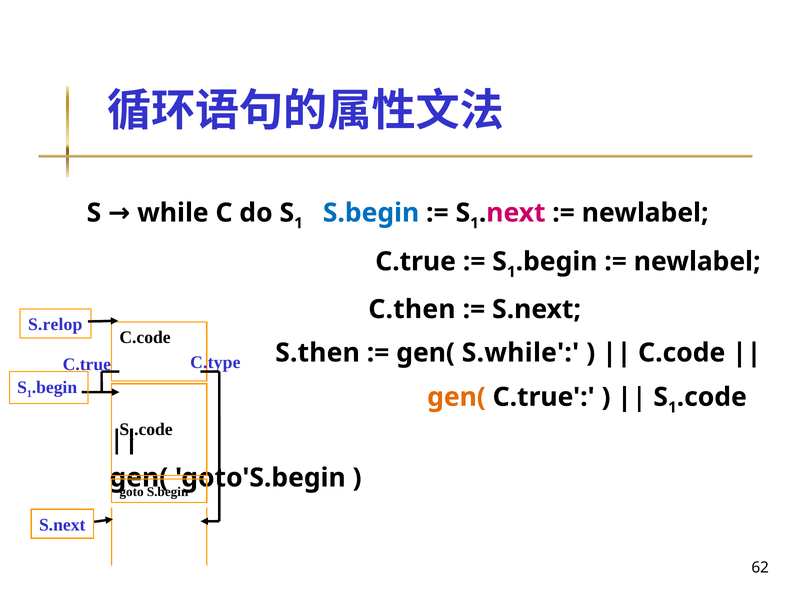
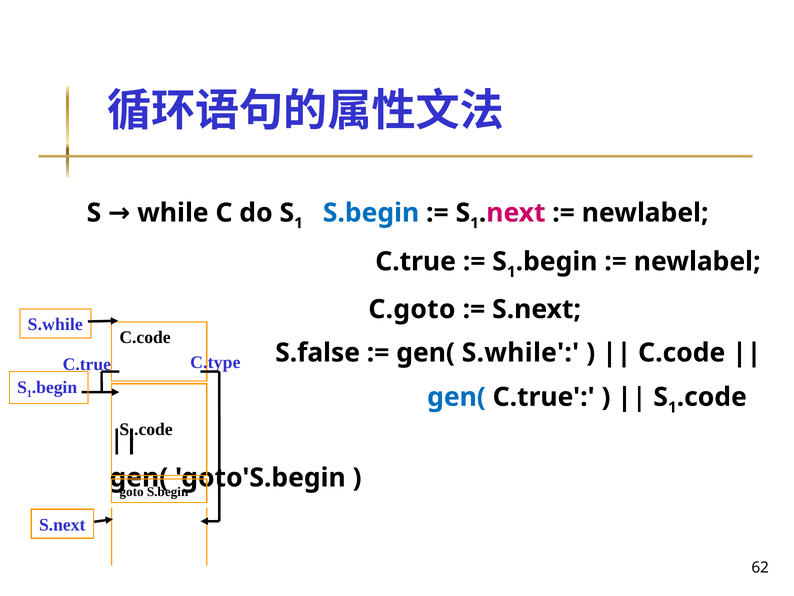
C.then: C.then -> C.goto (412, 309)
S.relop: S.relop -> S.while (55, 324)
S.then: S.then -> S.false (318, 352)
gen( colour: orange -> blue (456, 397)
